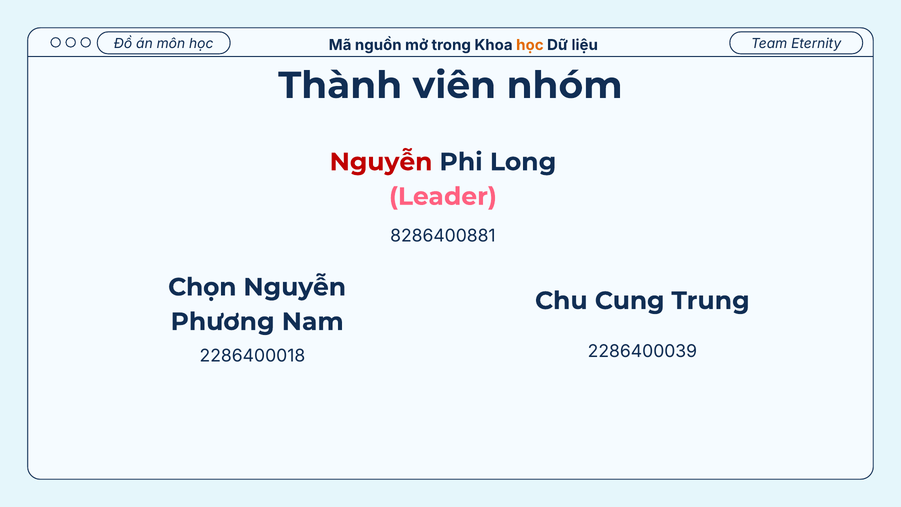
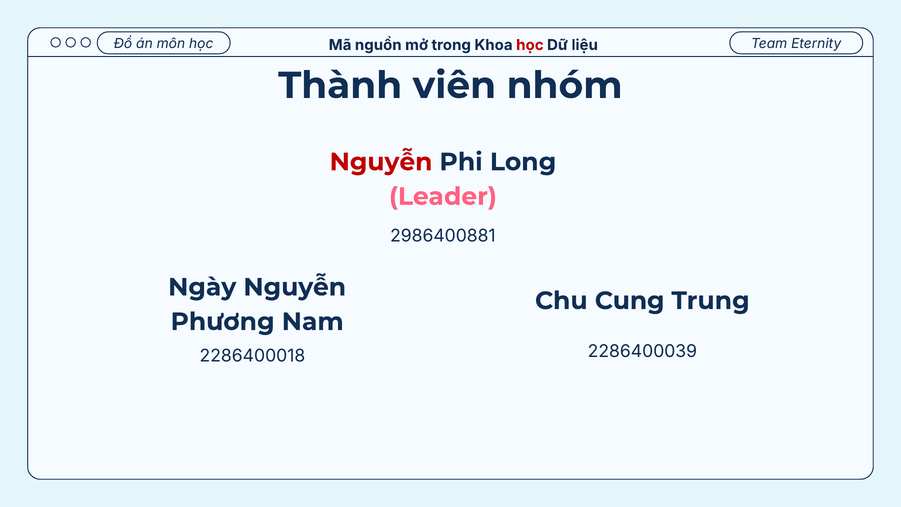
học colour: orange -> red (530, 45)
8286400881: 8286400881 -> 2986400881 (443, 236)
Chọn: Chọn -> Ngày (202, 287)
